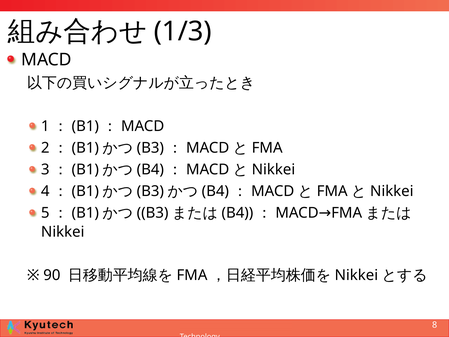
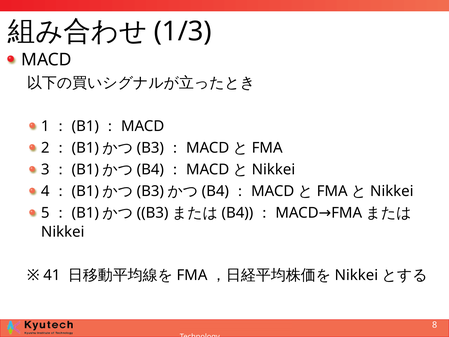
90: 90 -> 41 (52, 275)
